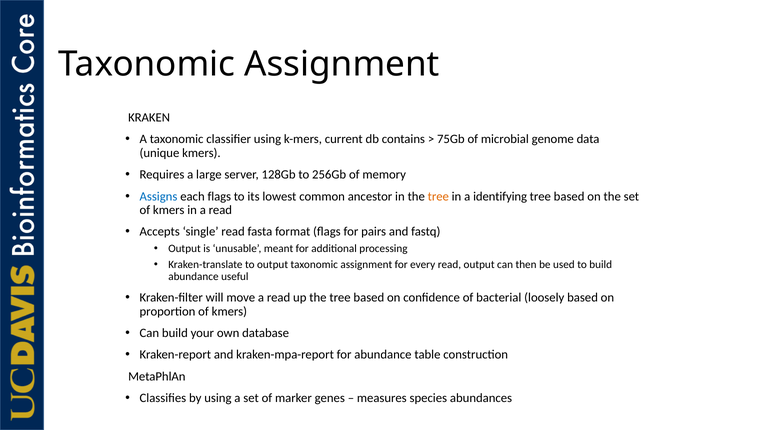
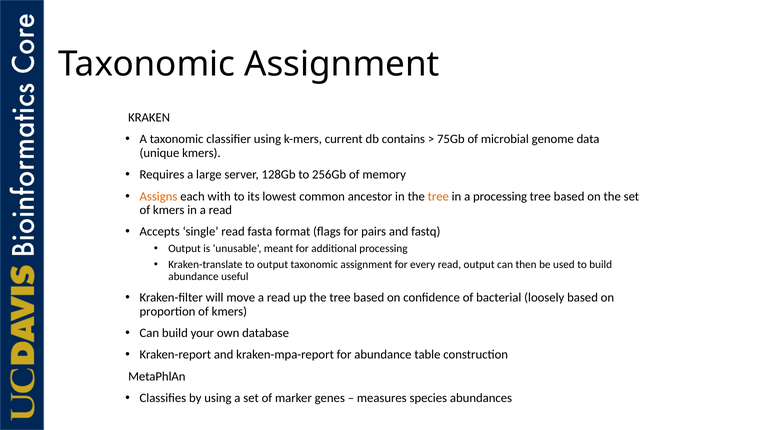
Assigns colour: blue -> orange (158, 196)
each flags: flags -> with (219, 196)
a identifying: identifying -> processing (500, 196)
